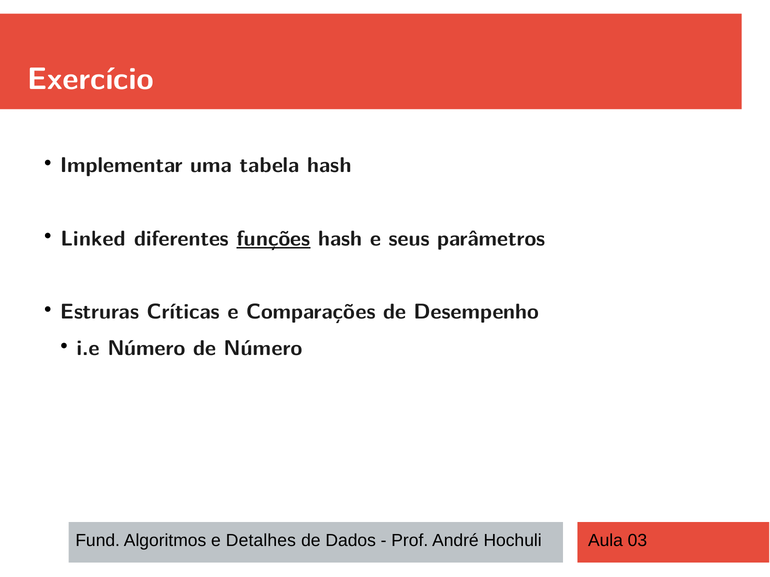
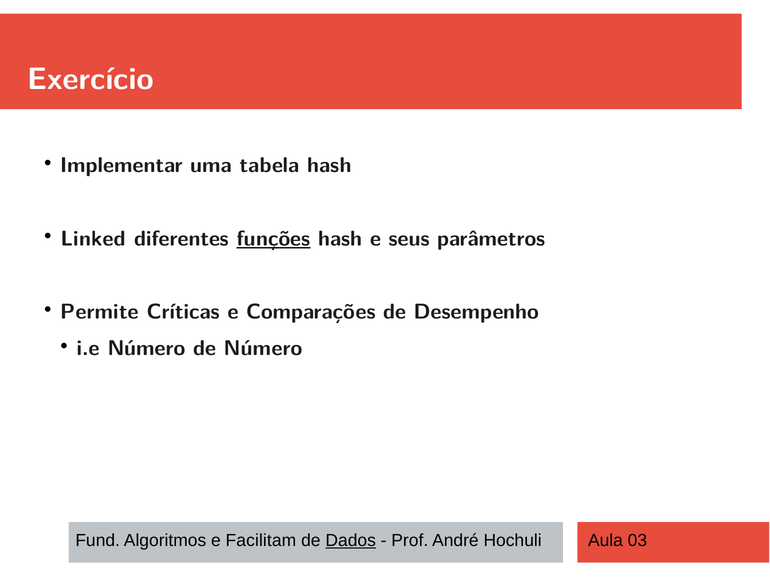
Estruras: Estruras -> Permite (100, 312)
Detalhes: Detalhes -> Facilitam (261, 541)
Dados underline: none -> present (351, 541)
